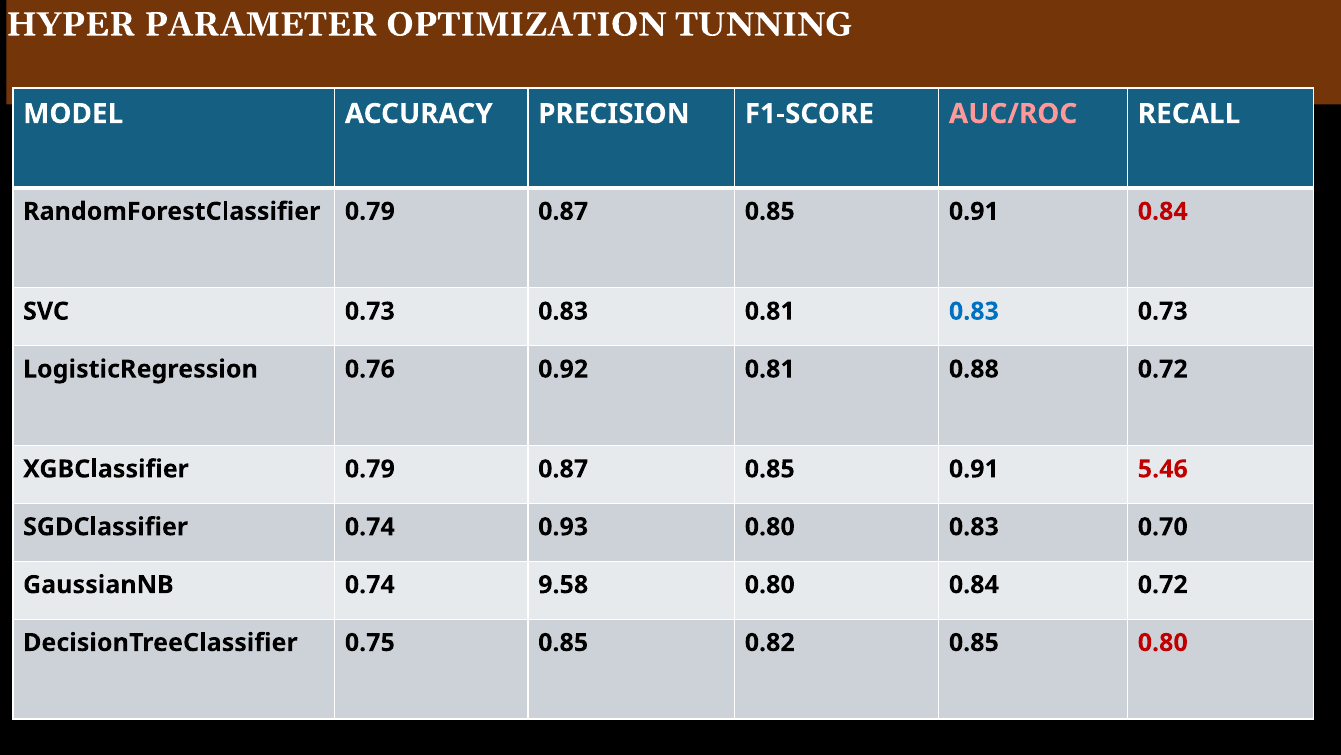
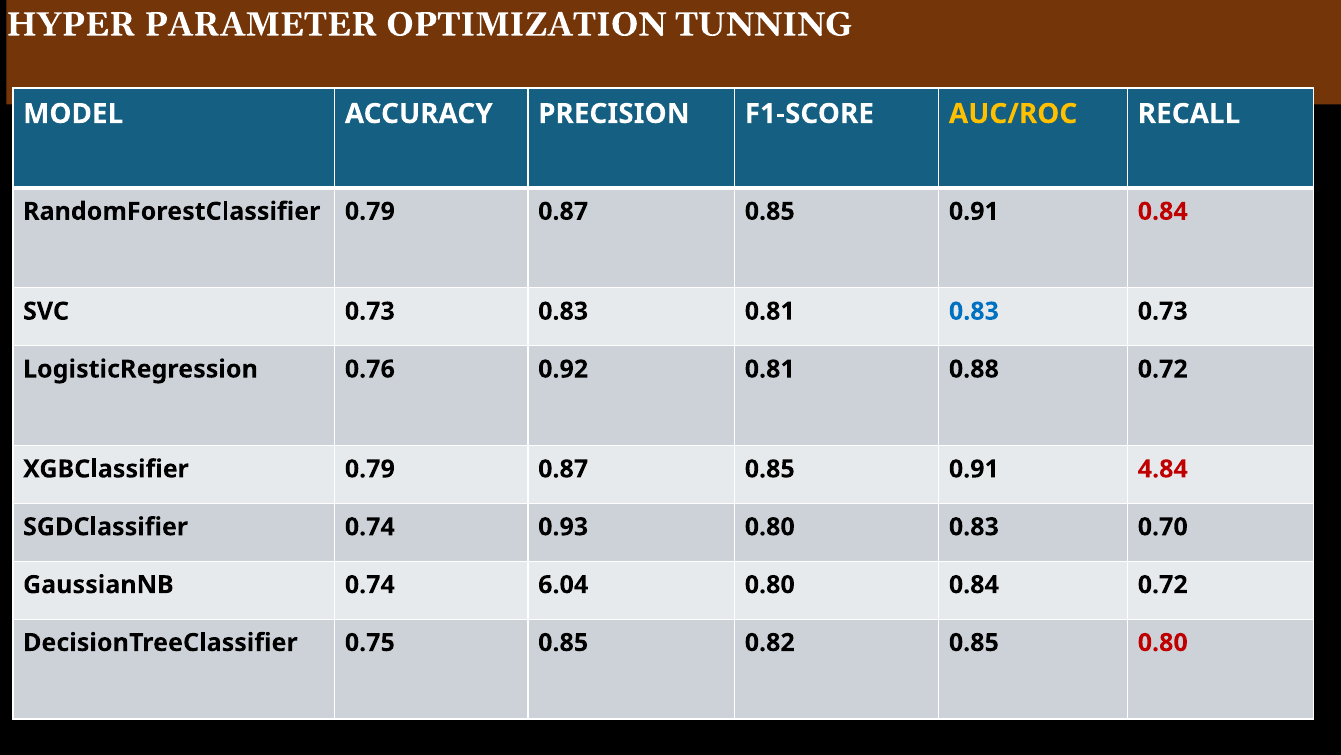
AUC/ROC colour: pink -> yellow (1013, 114)
5.46: 5.46 -> 4.84 (1163, 469)
9.58: 9.58 -> 6.04 (563, 584)
